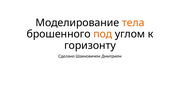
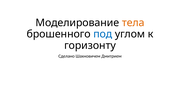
под colour: orange -> blue (103, 34)
